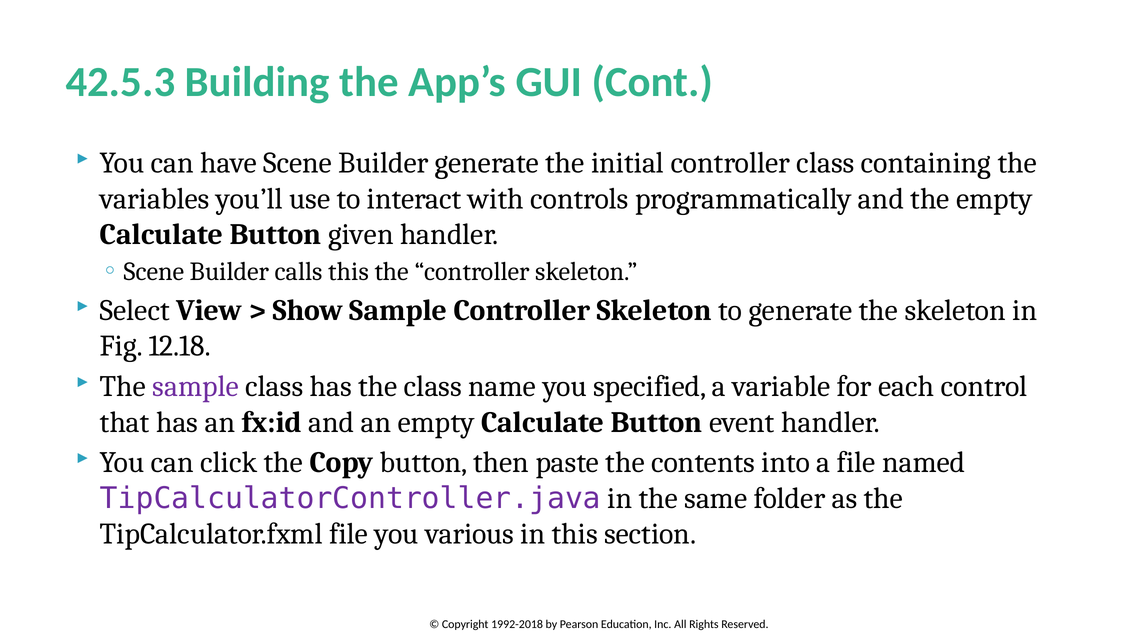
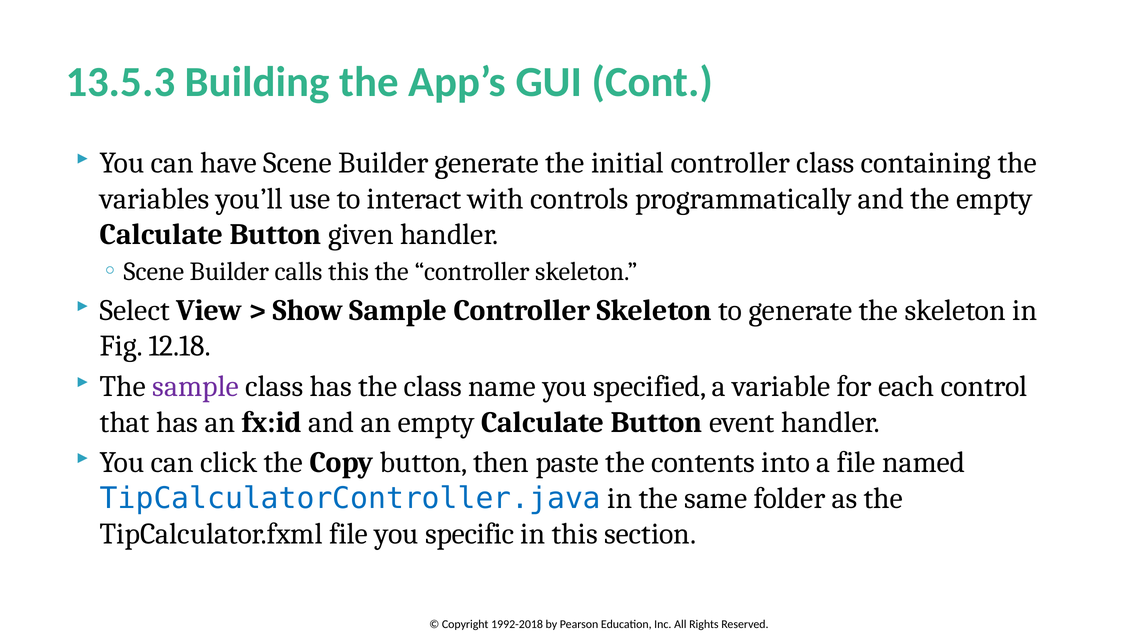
42.5.3: 42.5.3 -> 13.5.3 (120, 82)
TipCalculatorController.java colour: purple -> blue (350, 498)
various: various -> specific (470, 534)
